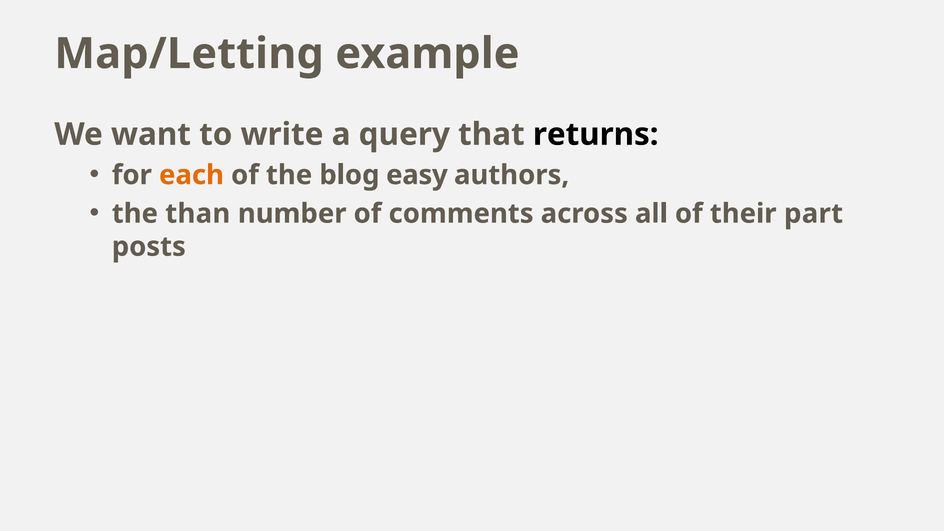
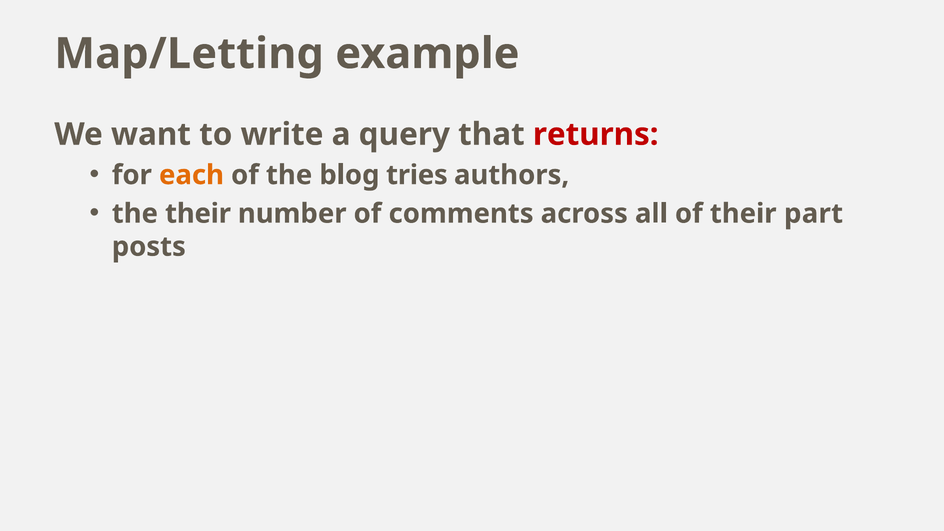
returns colour: black -> red (596, 134)
easy: easy -> tries (417, 175)
the than: than -> their (198, 214)
